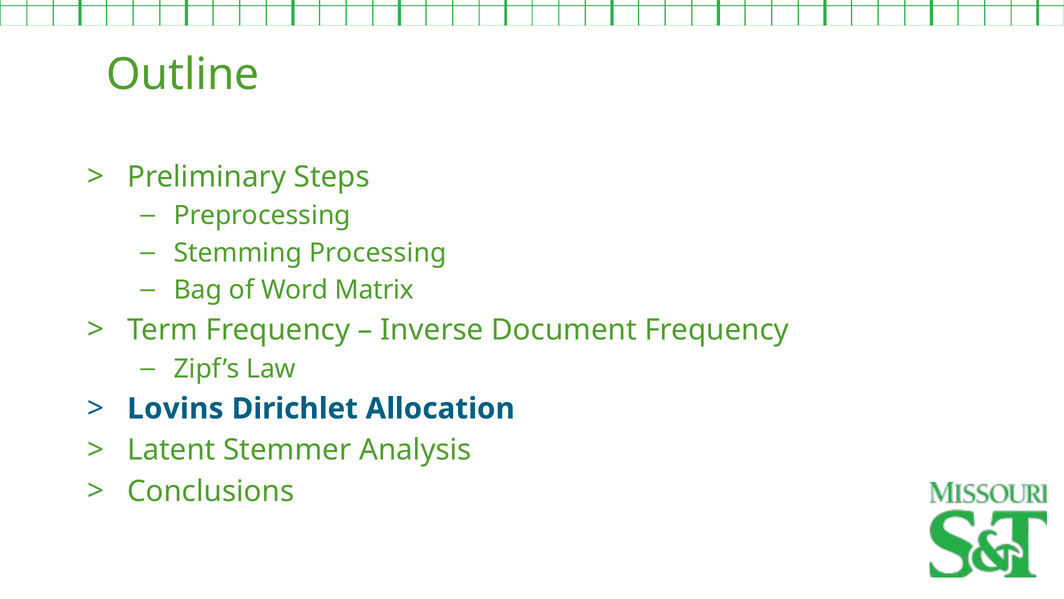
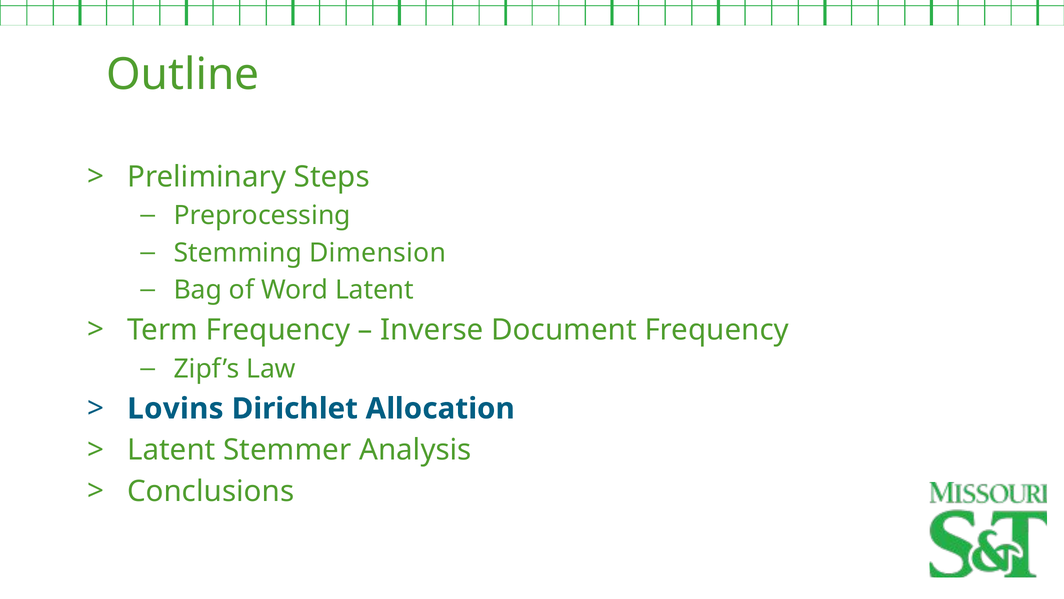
Processing: Processing -> Dimension (378, 253)
Word Matrix: Matrix -> Latent (374, 290)
